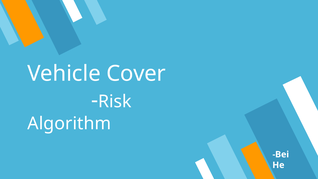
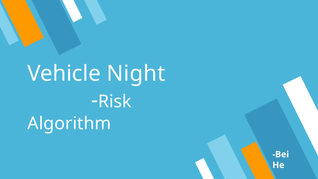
Cover: Cover -> Night (136, 74)
